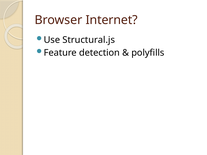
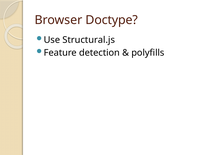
Internet: Internet -> Doctype (112, 20)
